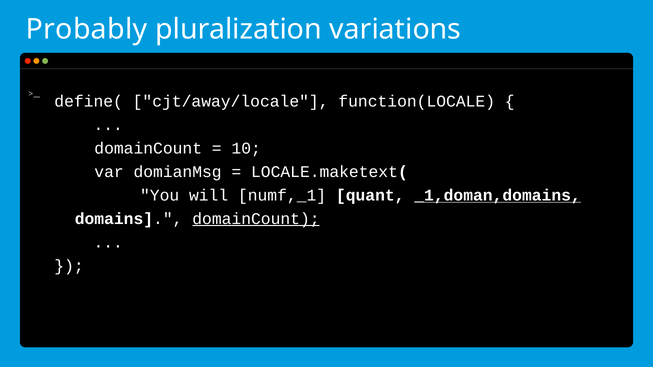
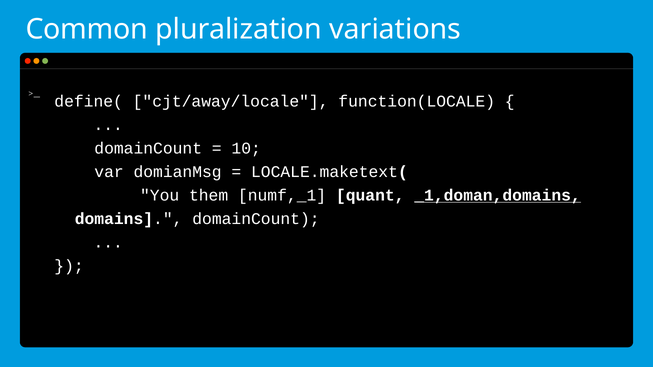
Probably: Probably -> Common (87, 29)
will: will -> them (209, 195)
domainCount underline: present -> none (256, 219)
